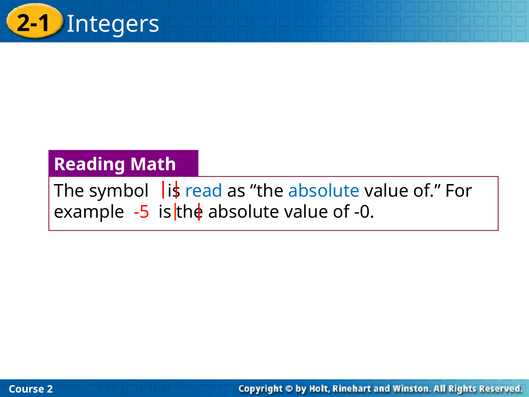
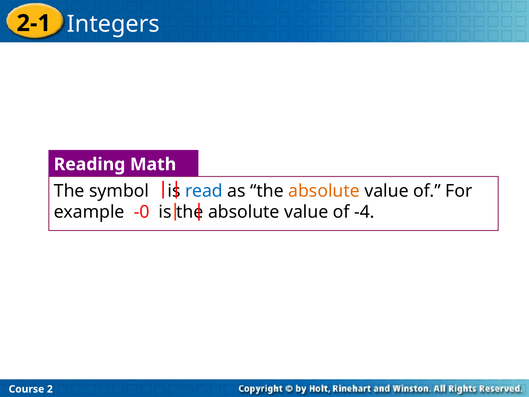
absolute colour: blue -> orange (324, 191)
-5: -5 -> -0 (142, 212)
-0: -0 -> -4 (364, 212)
